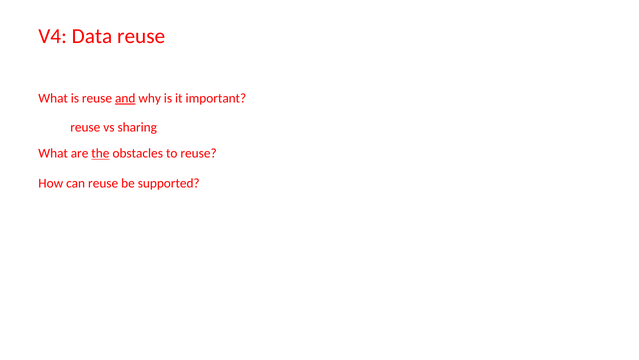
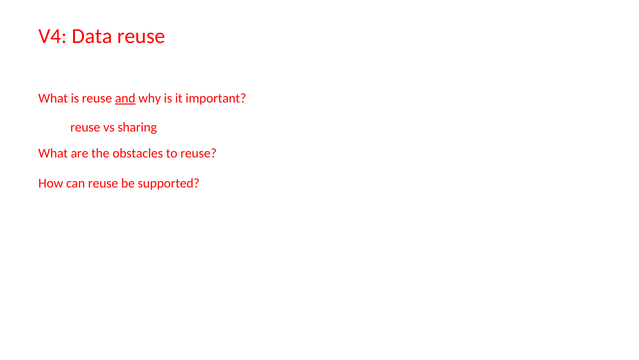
the underline: present -> none (100, 153)
